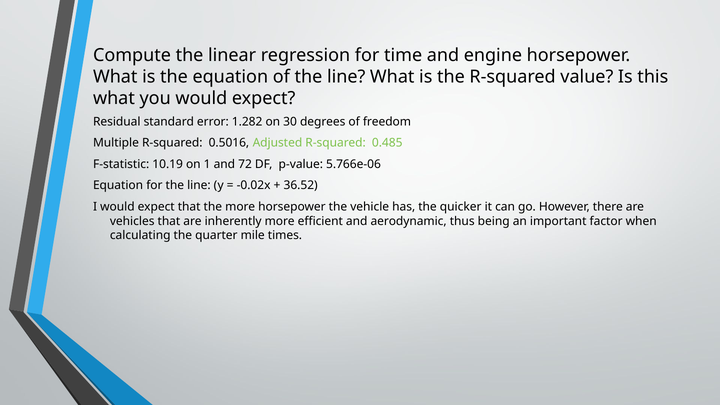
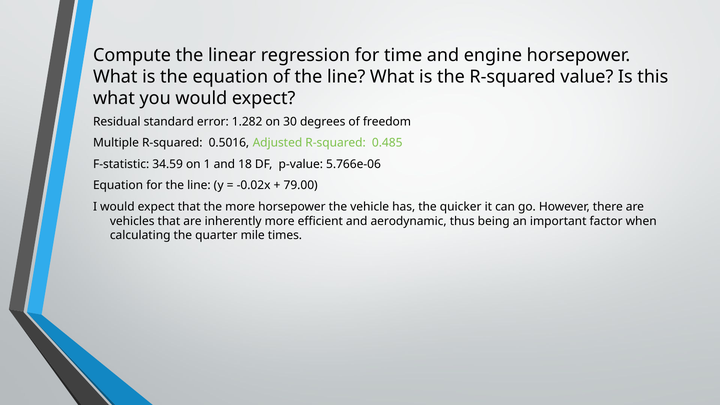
10.19: 10.19 -> 34.59 (168, 164)
72: 72 -> 18 (245, 164)
36.52: 36.52 -> 79.00 (301, 185)
